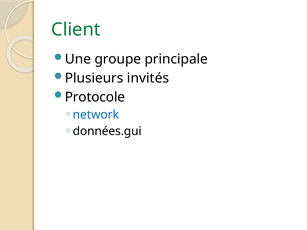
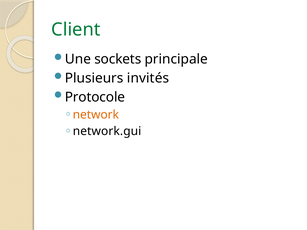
groupe: groupe -> sockets (118, 59)
network colour: blue -> orange (96, 115)
données.gui: données.gui -> network.gui (107, 131)
